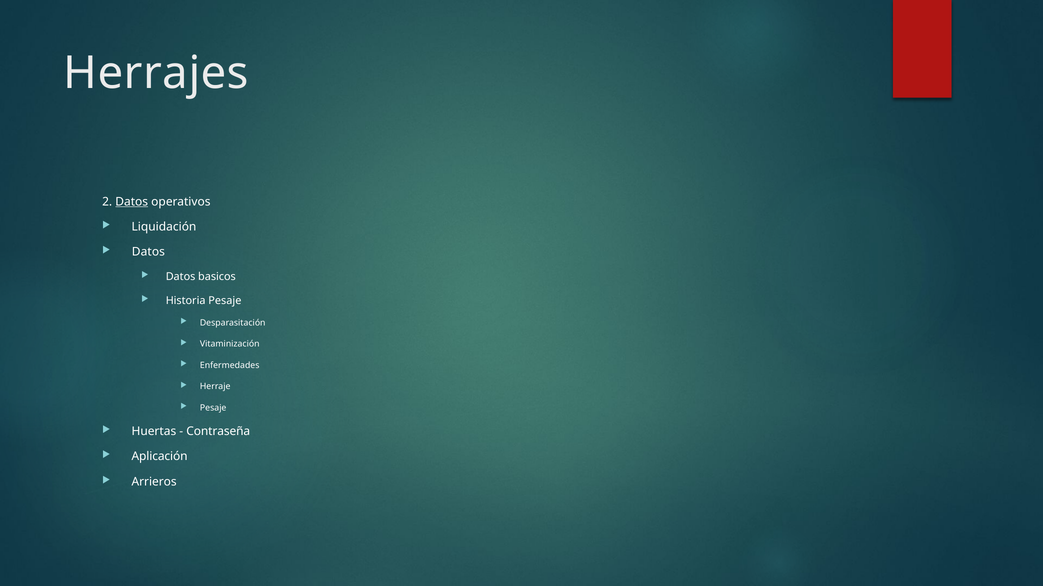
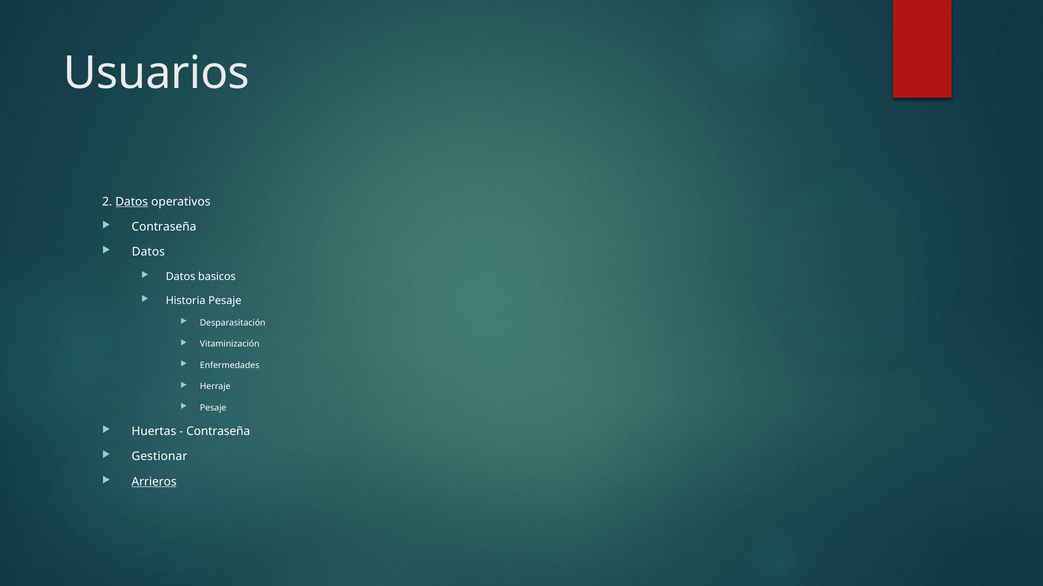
Herrajes: Herrajes -> Usuarios (156, 73)
Liquidación: Liquidación -> Contraseña (164, 227)
Aplicación: Aplicación -> Gestionar (159, 457)
Arrieros underline: none -> present (154, 482)
